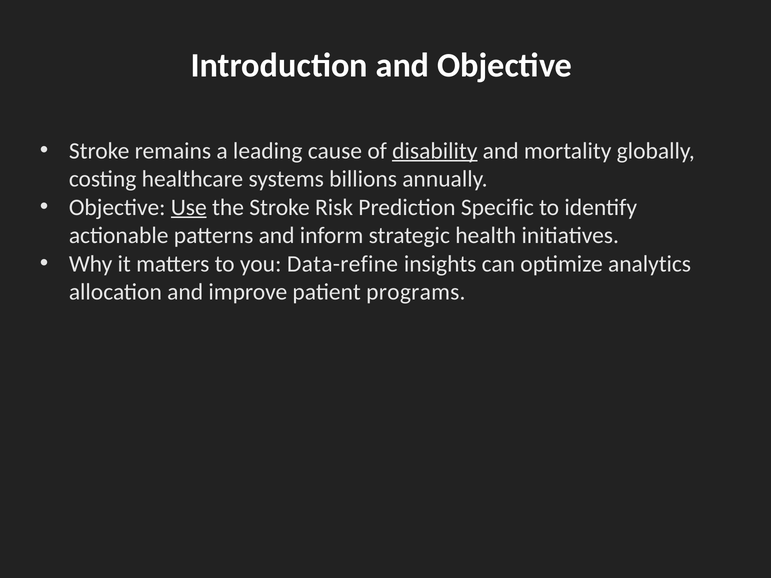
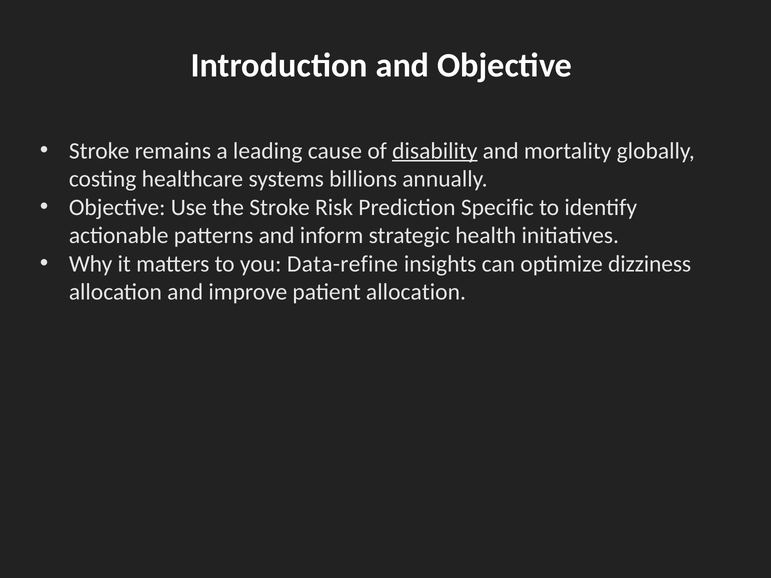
Use underline: present -> none (189, 207)
analytics: analytics -> dizziness (650, 264)
patient programs: programs -> allocation (416, 292)
